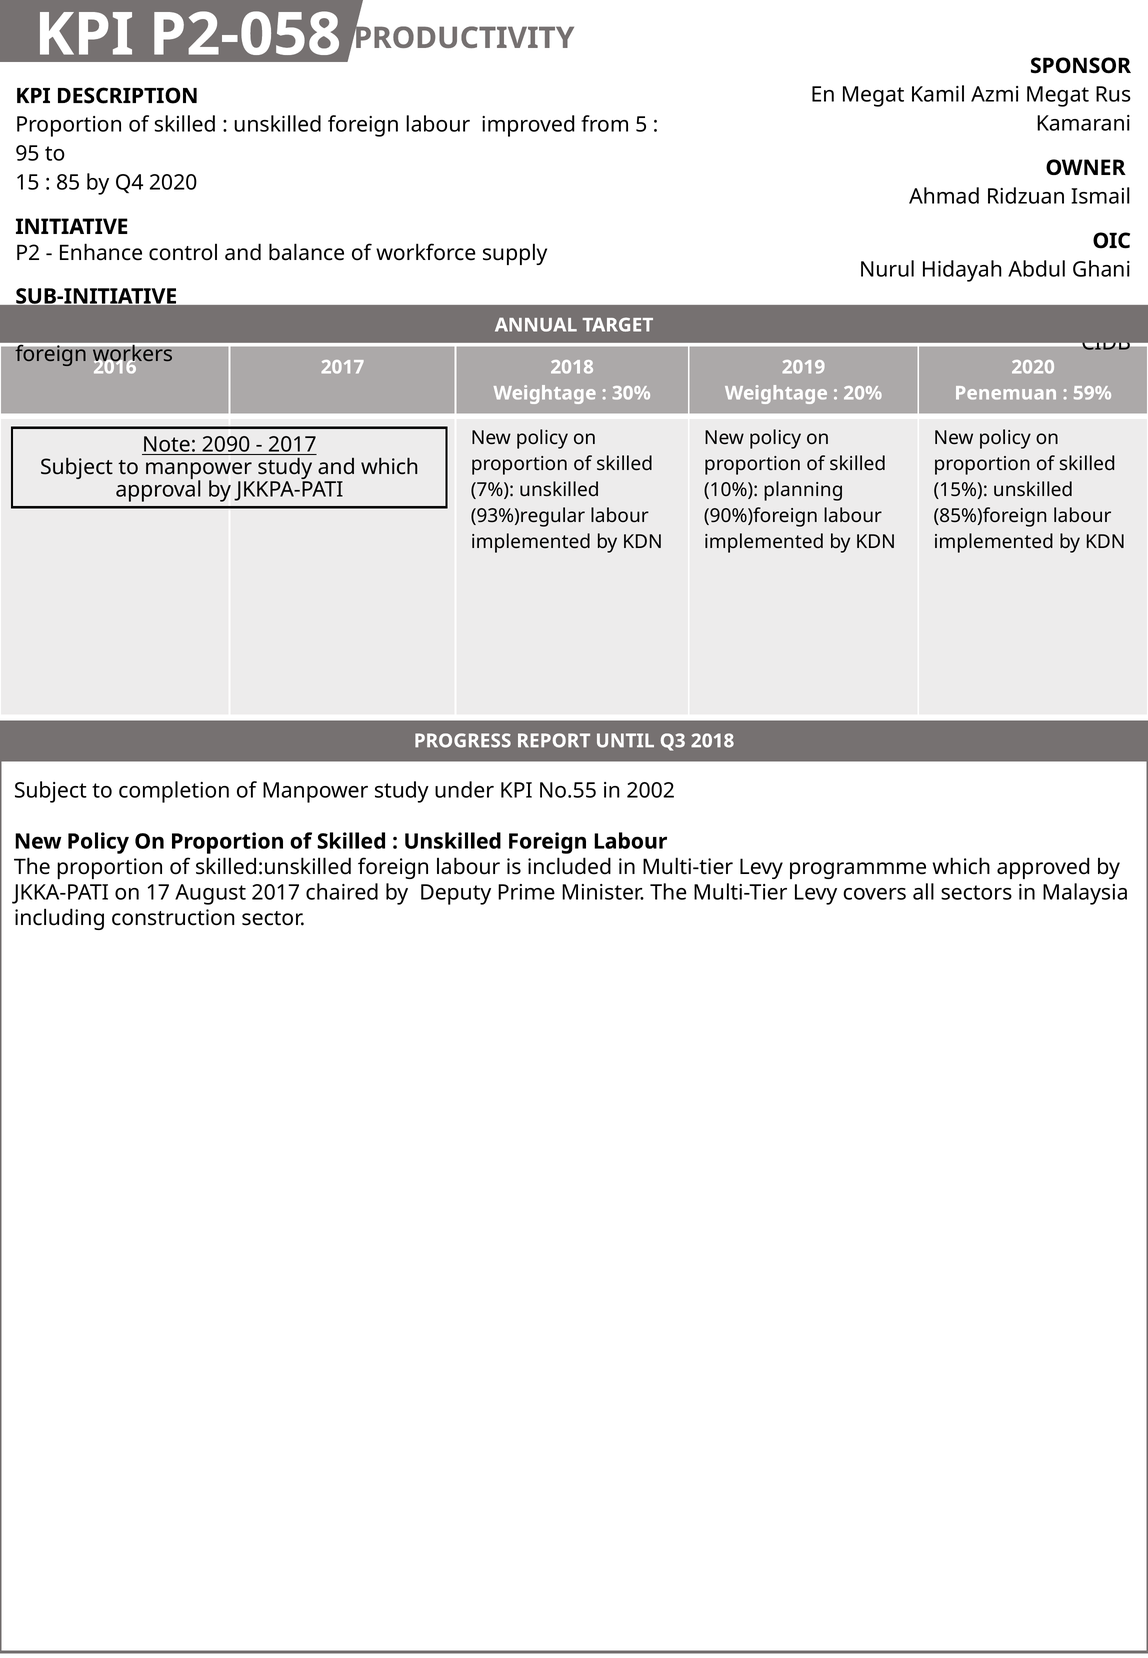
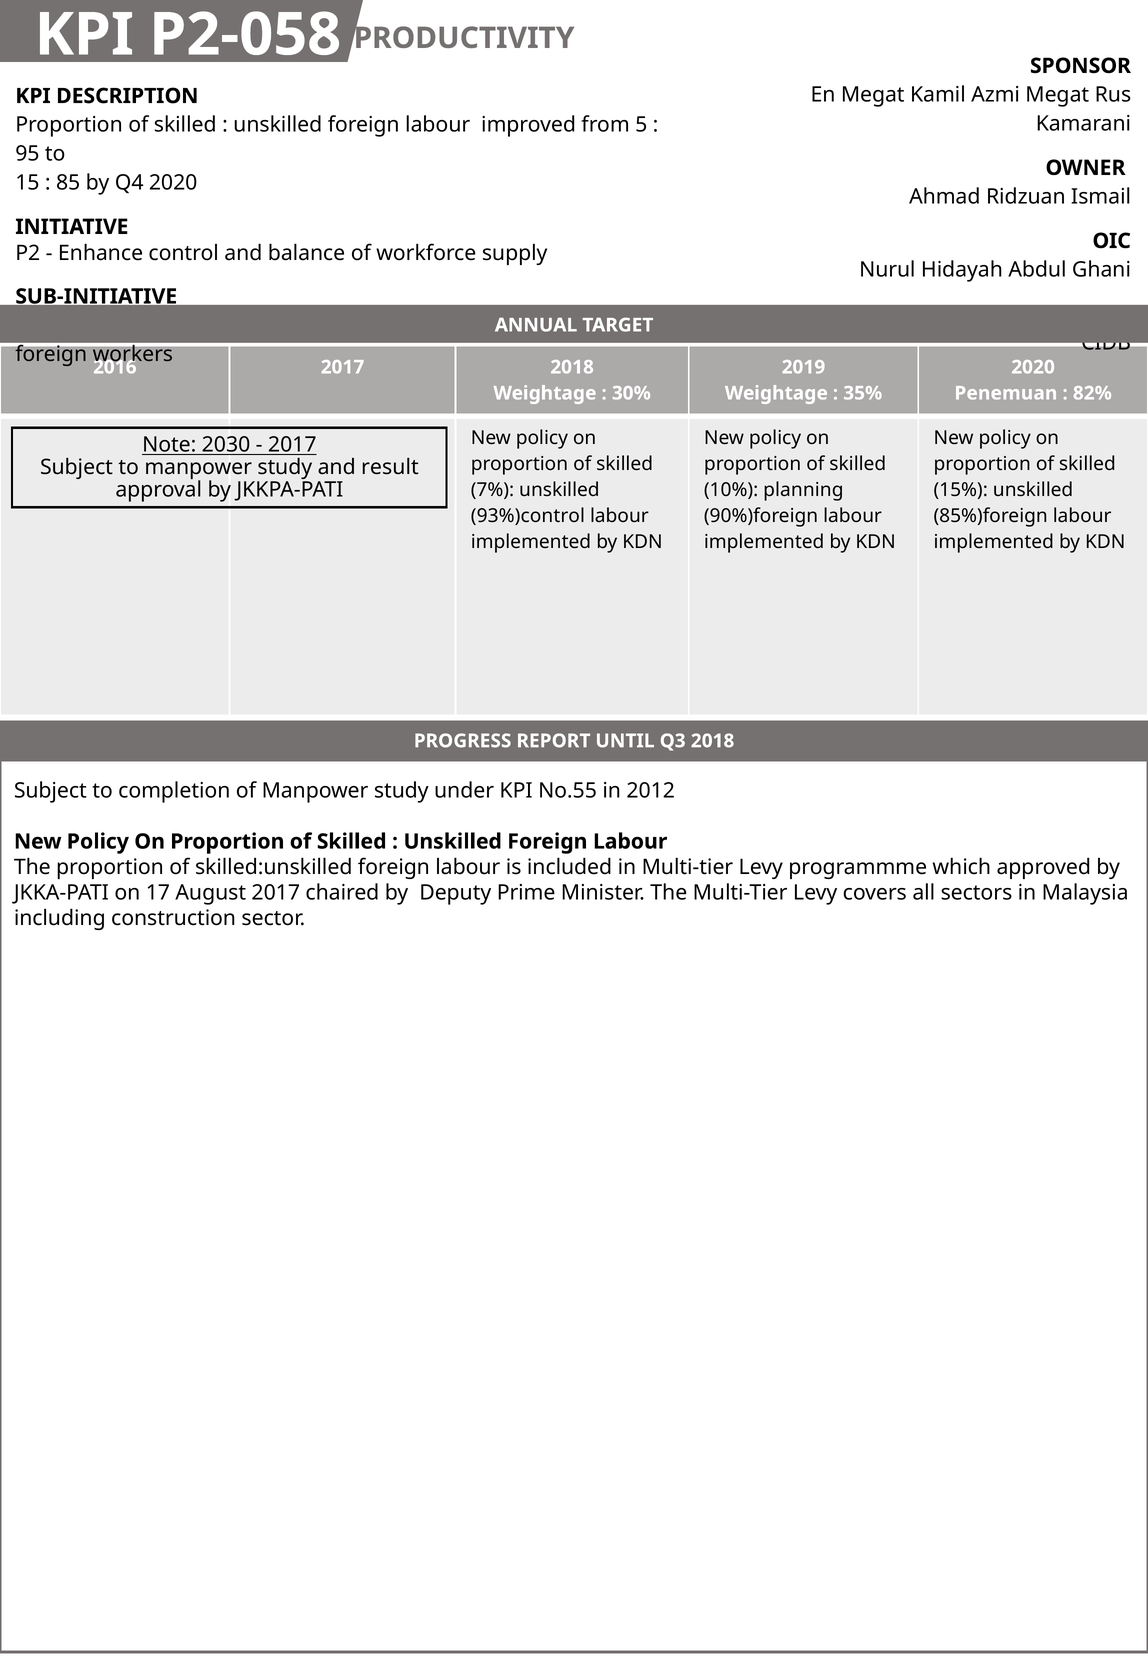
20%: 20% -> 35% (863, 393)
59%: 59% -> 82% (1092, 393)
2090: 2090 -> 2030 (226, 445)
and which: which -> result (390, 467)
93%)regular: 93%)regular -> 93%)control (528, 516)
2002: 2002 -> 2012 (651, 791)
